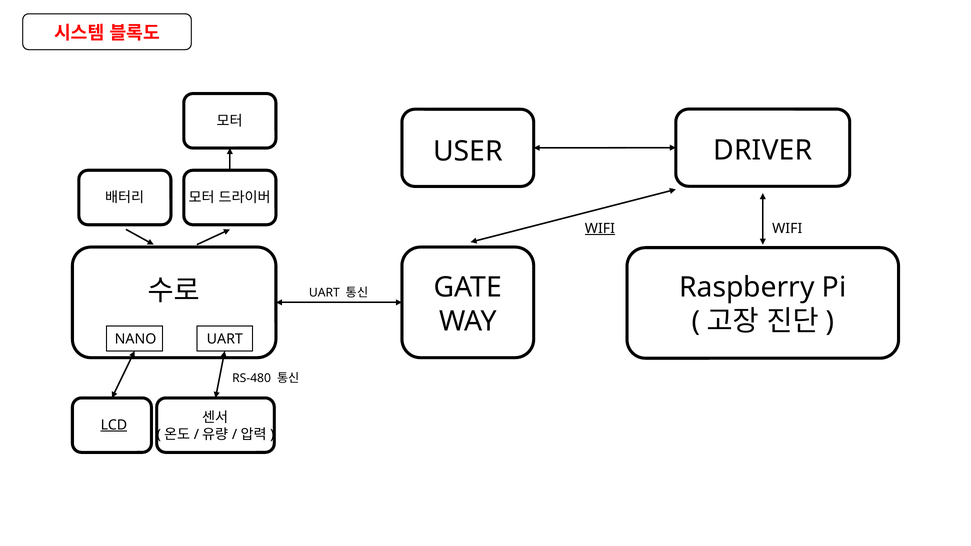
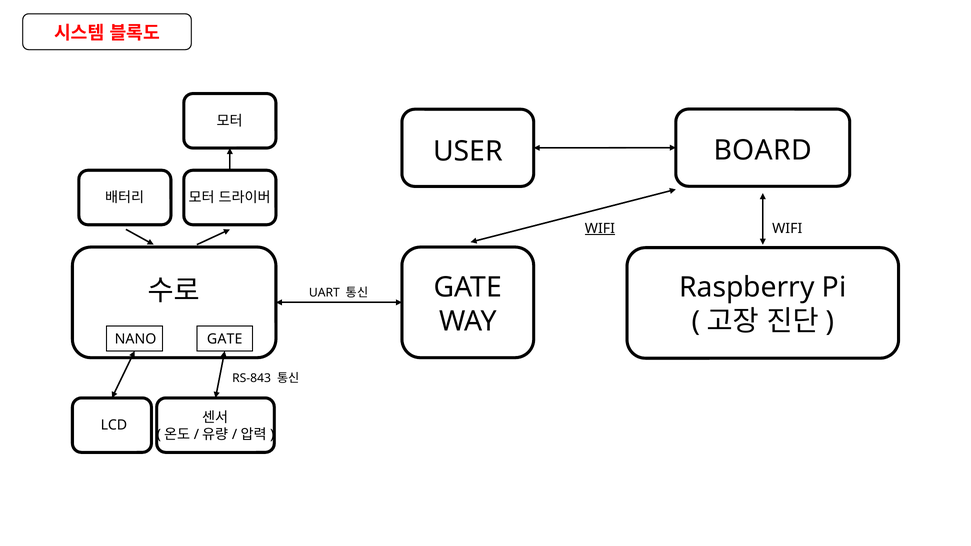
DRIVER: DRIVER -> BOARD (763, 150)
NANO UART: UART -> GATE (225, 339)
RS-480: RS-480 -> RS-843 (252, 379)
LCD underline: present -> none (114, 425)
